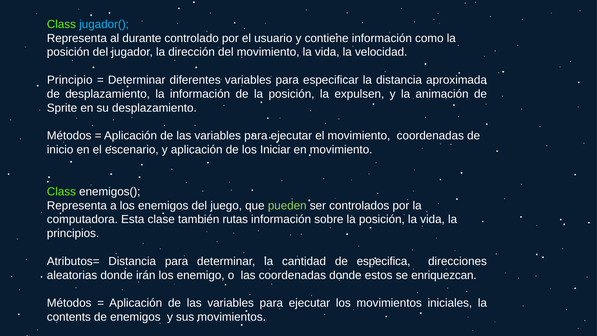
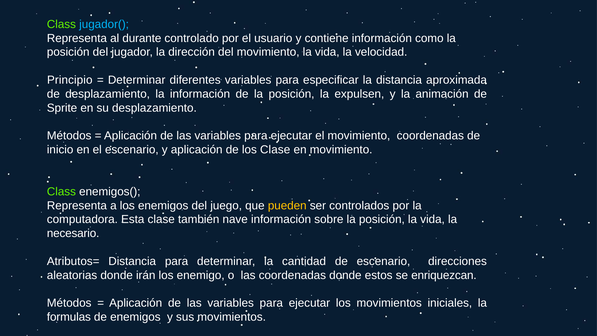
los Iniciar: Iniciar -> Clase (275, 150)
pueden colour: light green -> yellow (287, 205)
rutas: rutas -> nave (235, 219)
principios: principios -> necesario (73, 233)
de especifica: especifica -> escenario (383, 261)
contents: contents -> formulas (69, 317)
